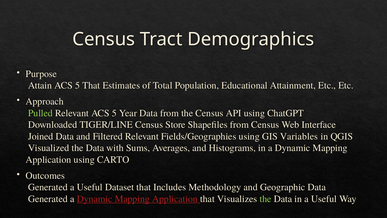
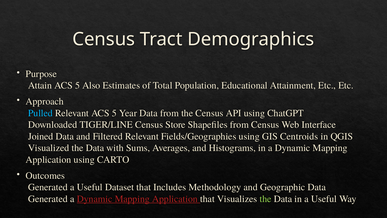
5 That: That -> Also (91, 85)
Pulled colour: light green -> light blue (40, 113)
Variables: Variables -> Centroids (299, 136)
